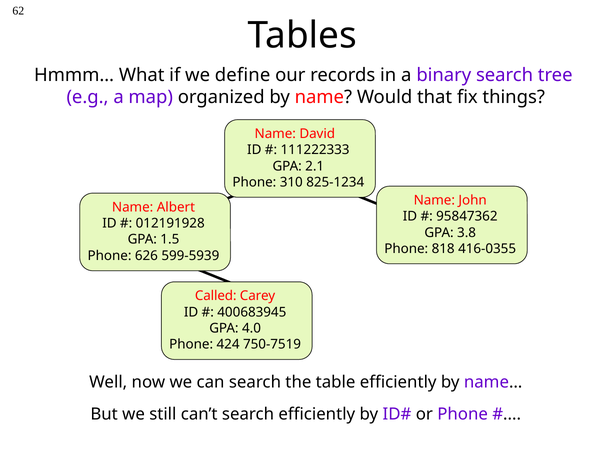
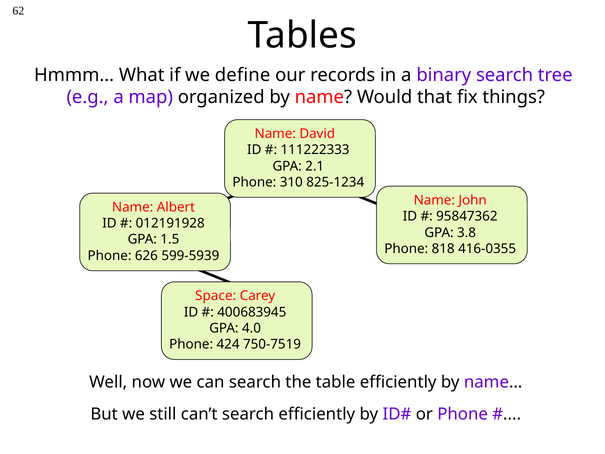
Called: Called -> Space (216, 296)
